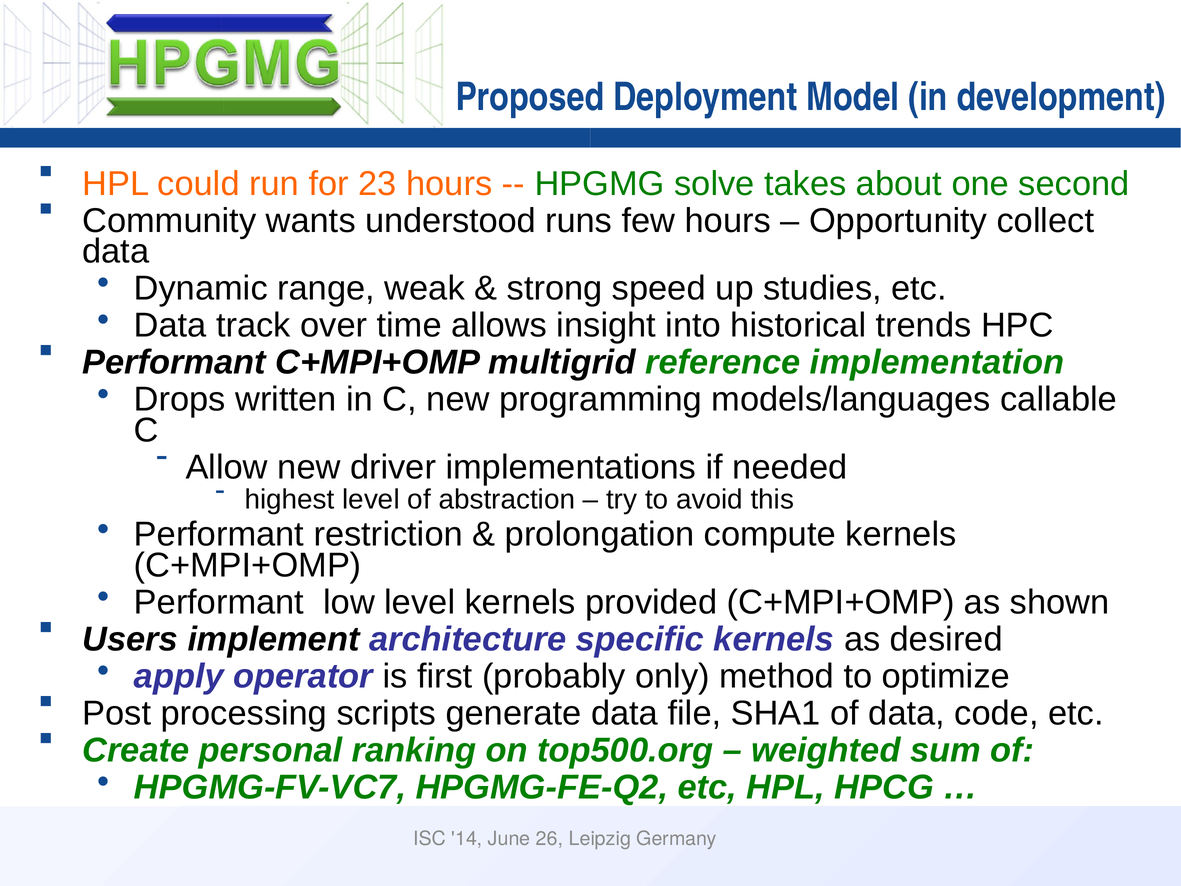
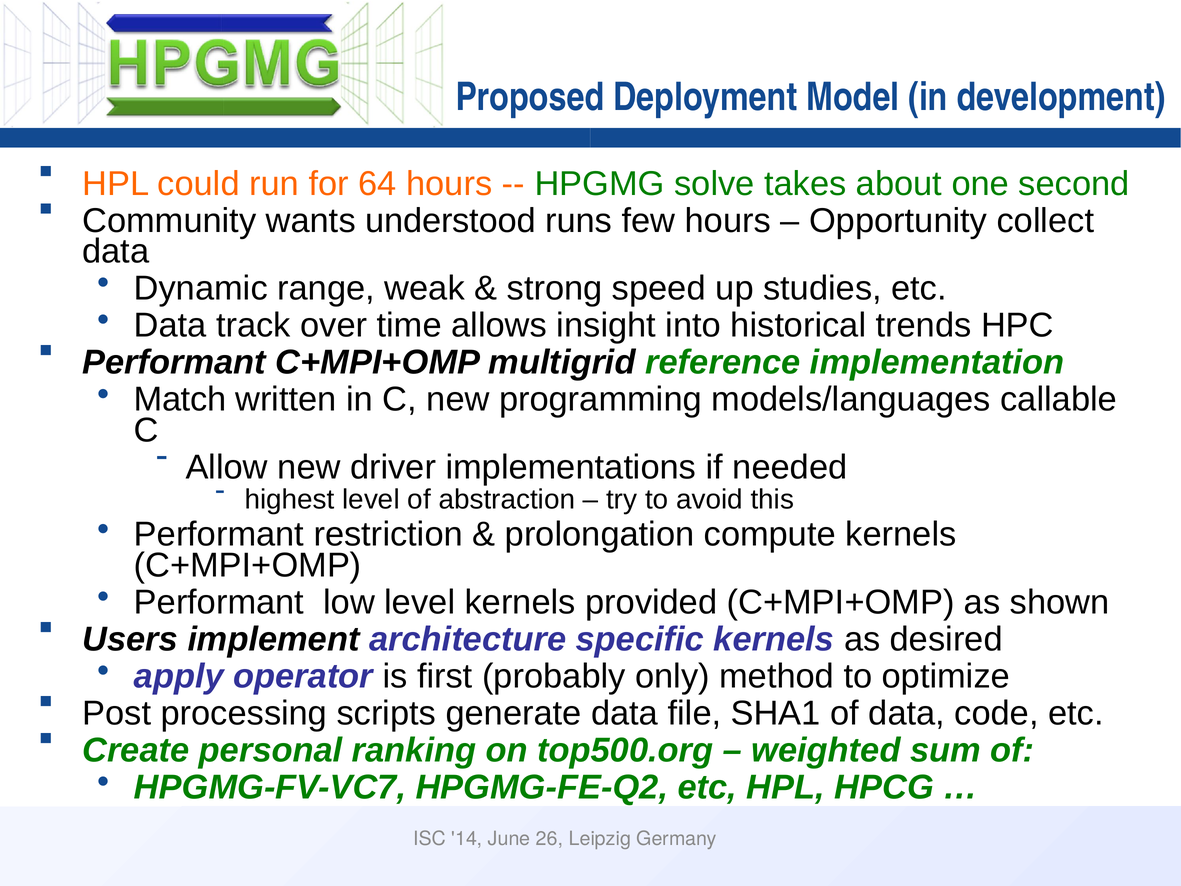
23: 23 -> 64 (377, 184)
Drops: Drops -> Match (180, 399)
